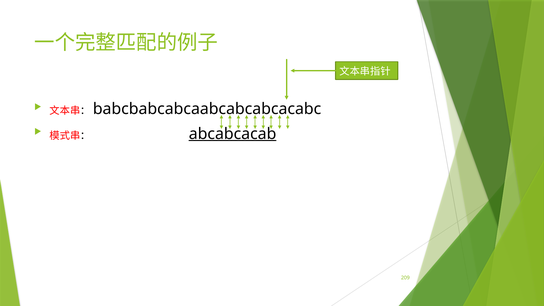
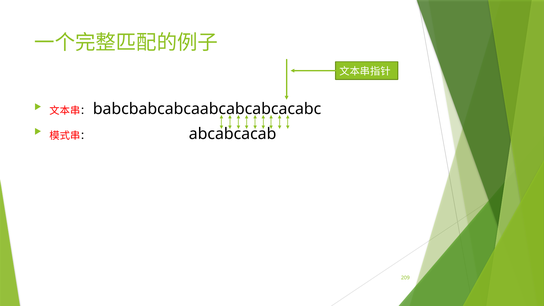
abcabcacab underline: present -> none (233, 134)
